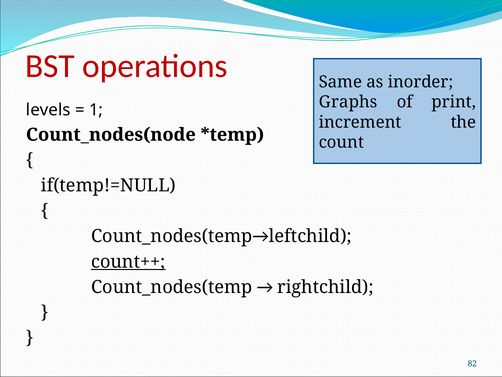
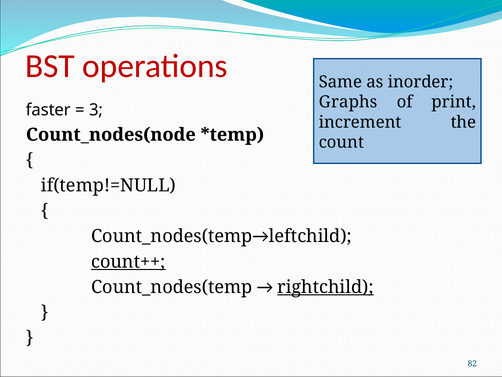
levels: levels -> faster (48, 110)
1: 1 -> 3 (96, 110)
rightchild underline: none -> present (325, 287)
